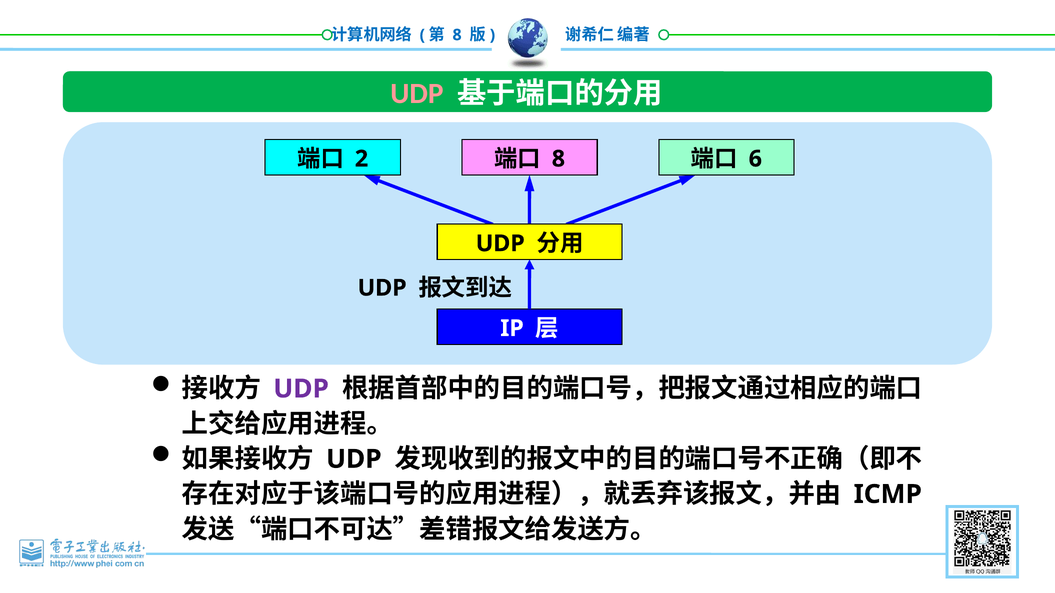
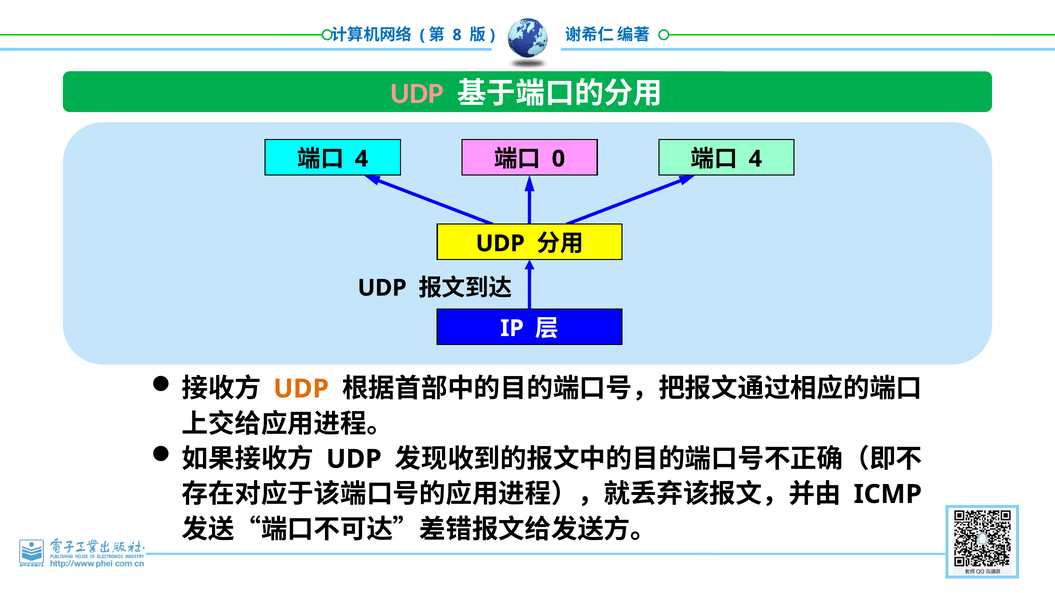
2: 2 -> 4 (361, 159)
8: 8 -> 0 (558, 159)
6: 6 -> 4 (755, 159)
UDP colour: purple -> orange (301, 389)
